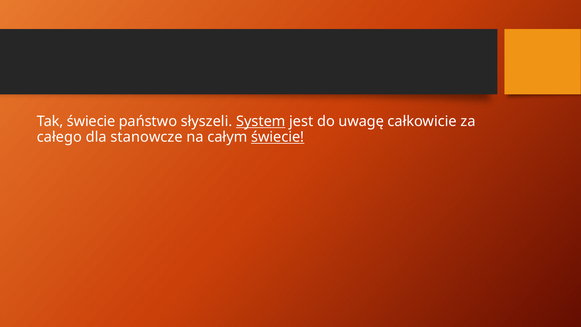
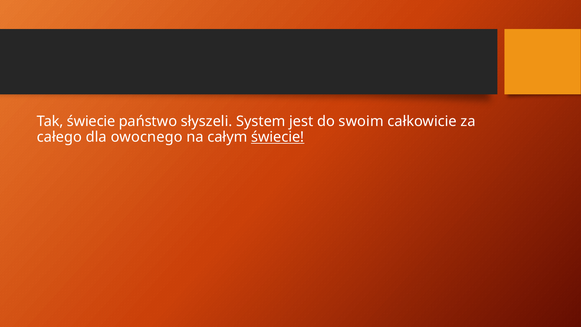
System underline: present -> none (261, 121)
uwagę: uwagę -> swoim (361, 121)
stanowcze: stanowcze -> owocnego (147, 137)
